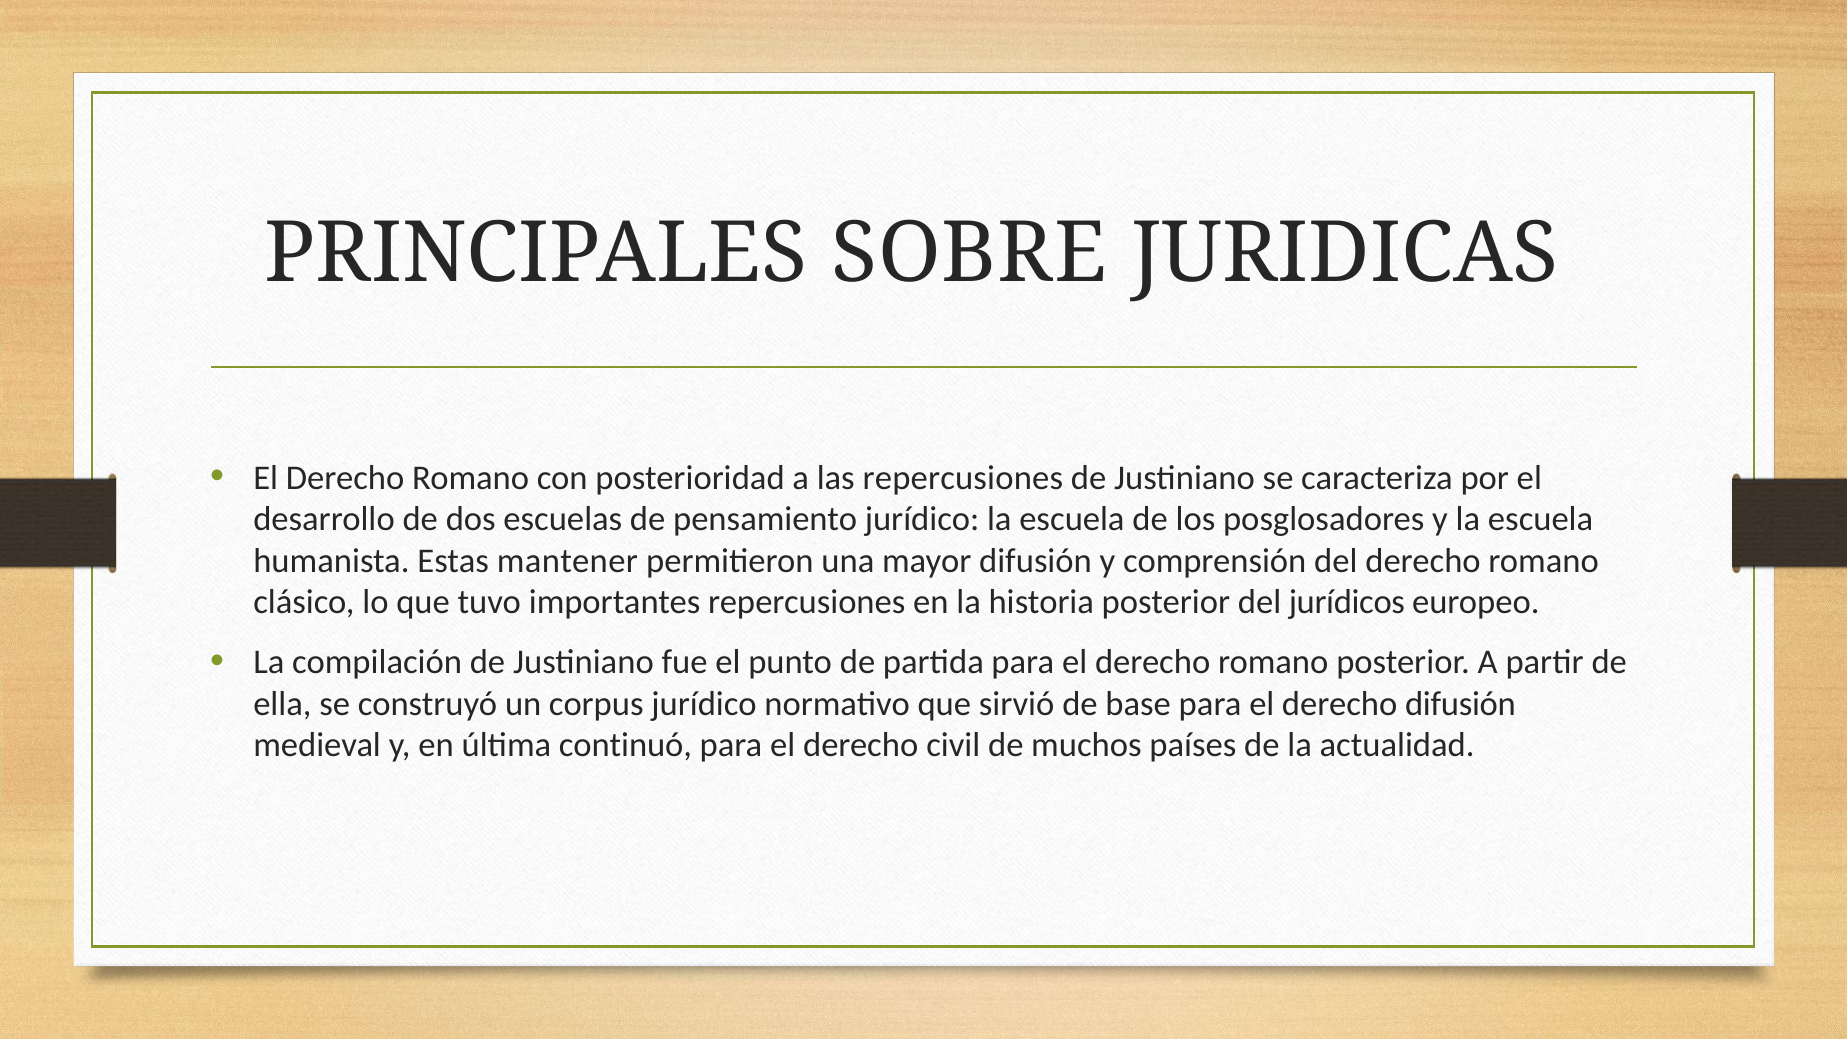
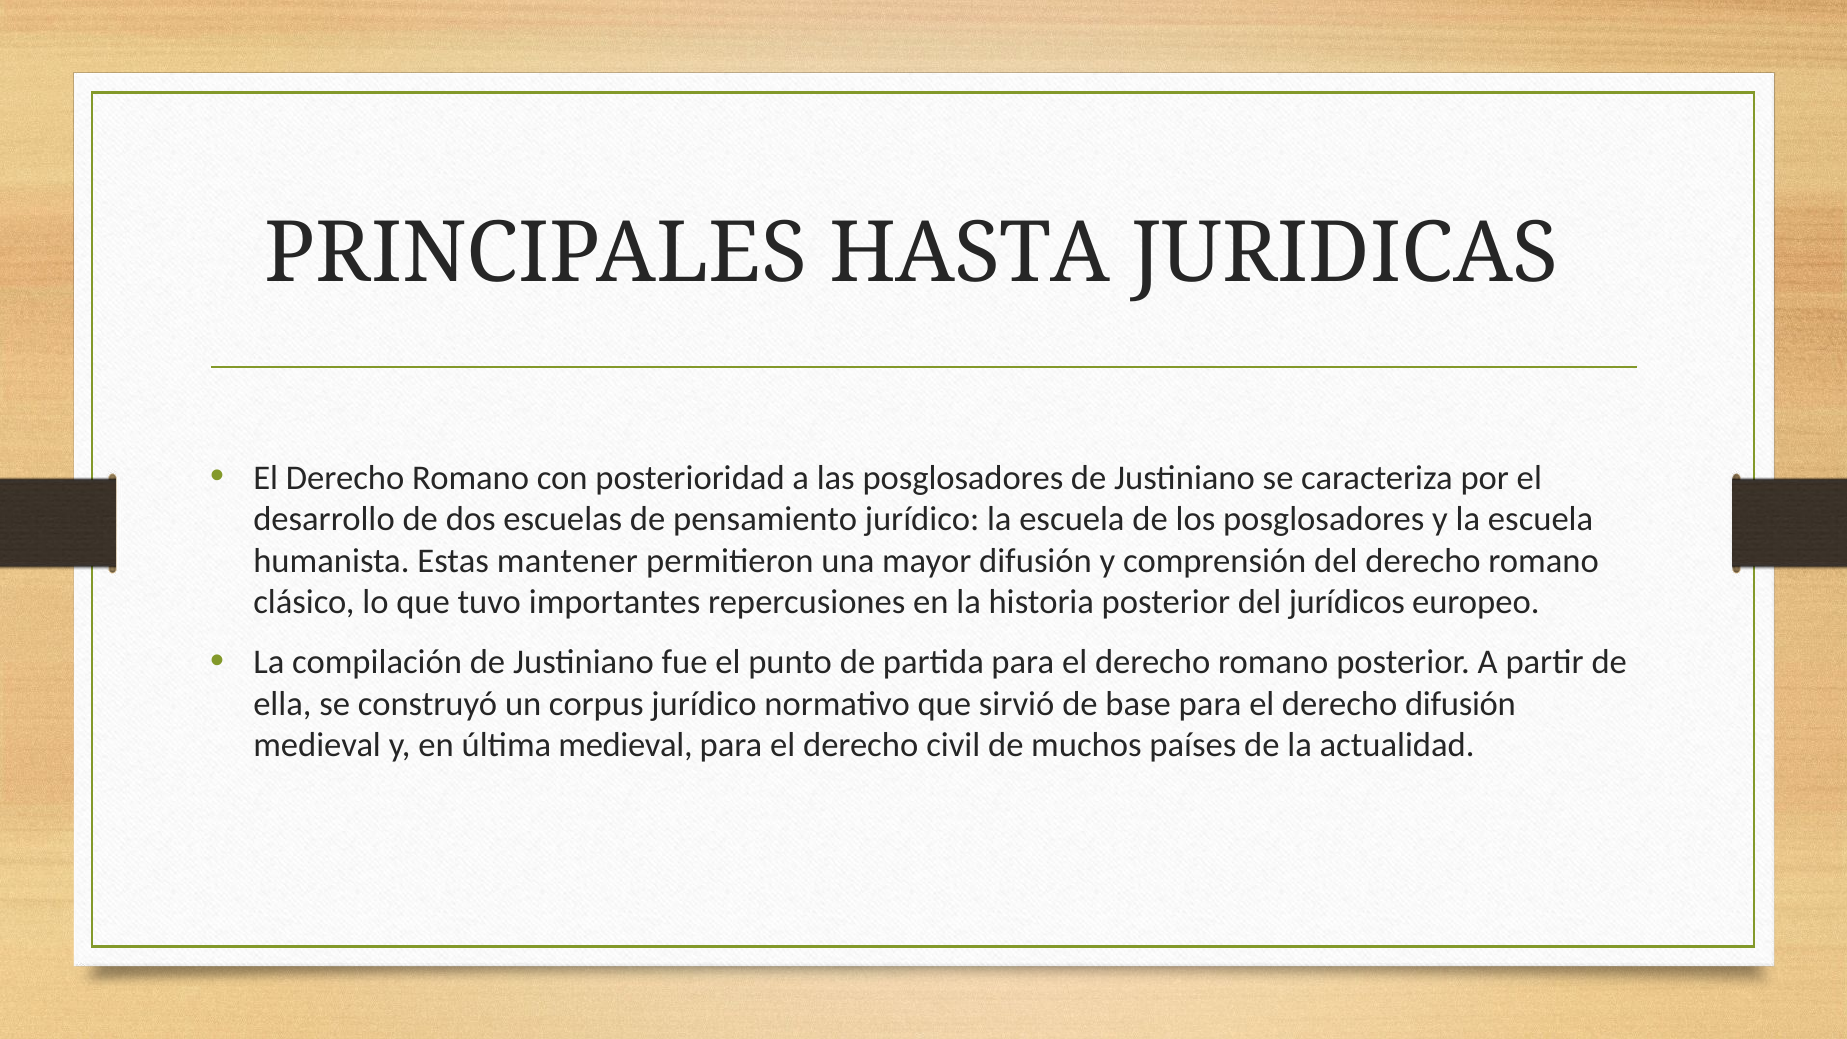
SOBRE: SOBRE -> HASTA (970, 253)
las repercusiones: repercusiones -> posglosadores (963, 478)
última continuó: continuó -> medieval (626, 745)
